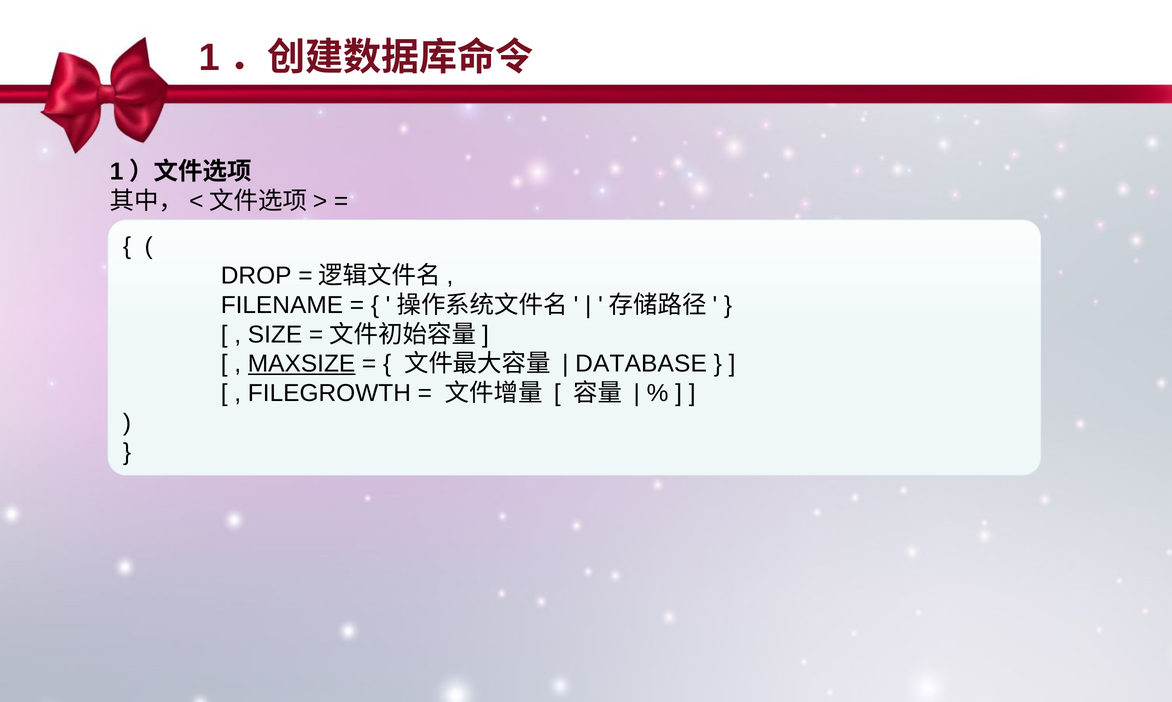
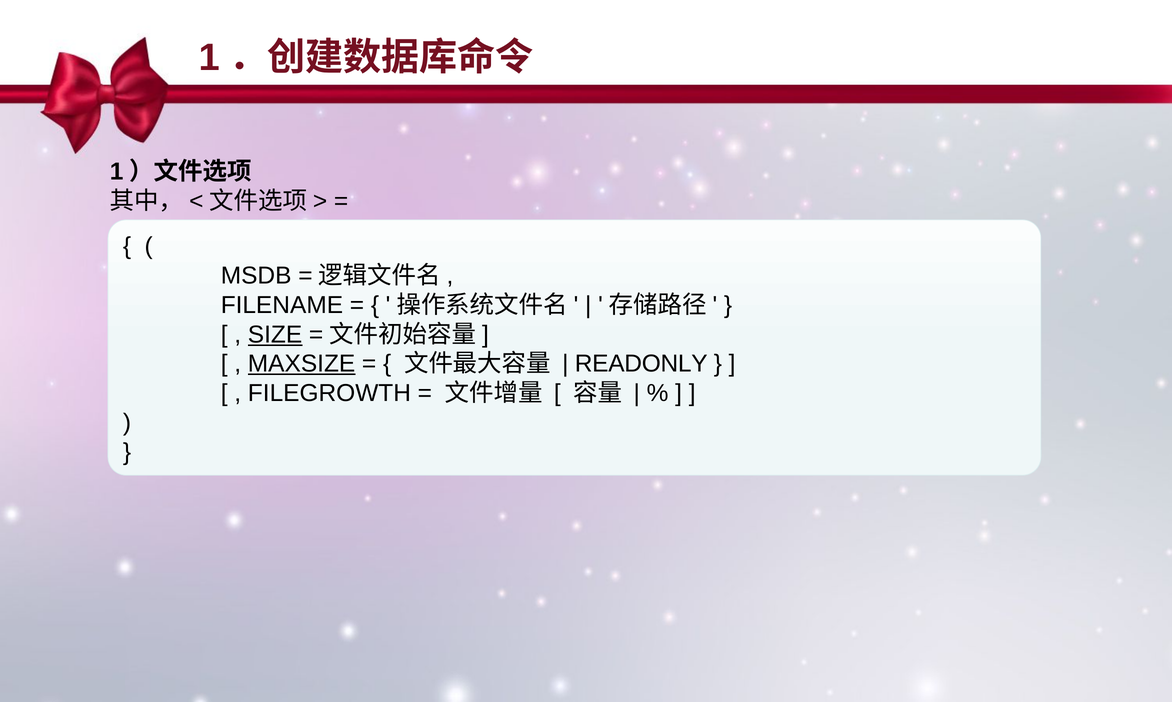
DROP: DROP -> MSDB (256, 276)
SIZE underline: none -> present (275, 334)
DATABASE: DATABASE -> READONLY (641, 364)
